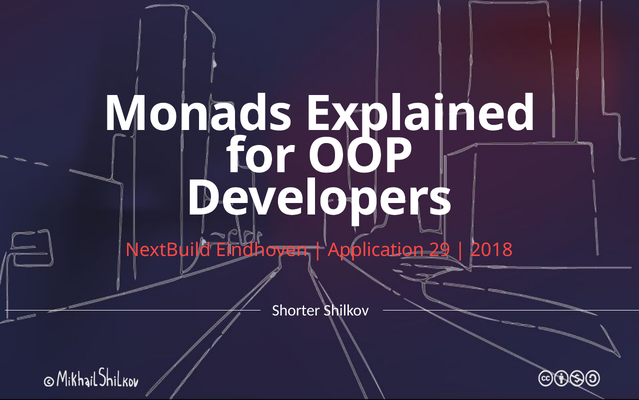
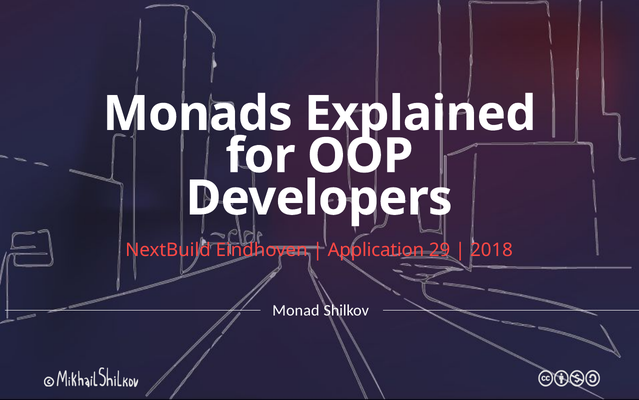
Shorter: Shorter -> Monad (296, 310)
